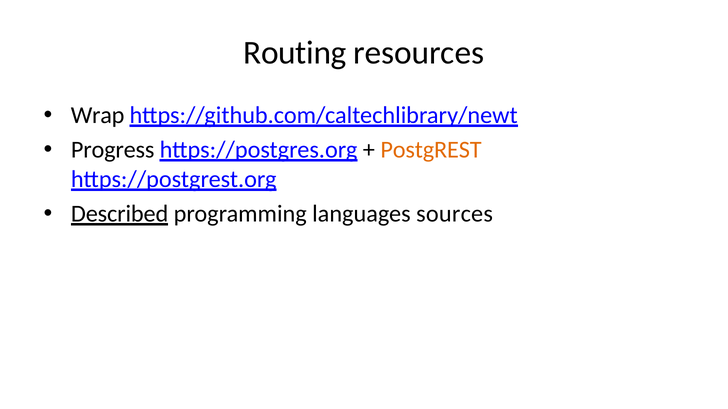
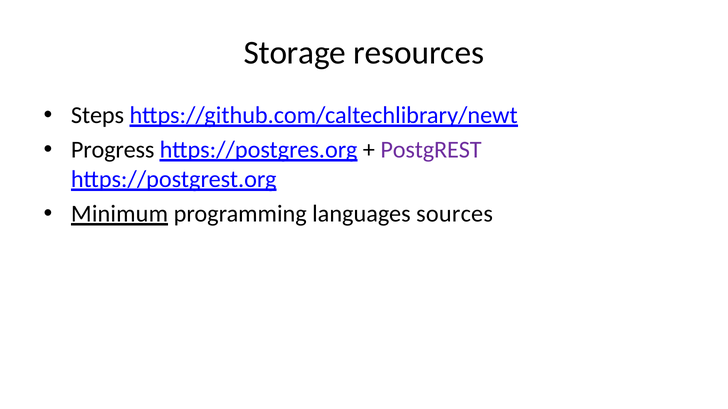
Routing: Routing -> Storage (295, 53)
Wrap: Wrap -> Steps (98, 115)
PostgREST colour: orange -> purple (431, 150)
Described: Described -> Minimum (120, 214)
